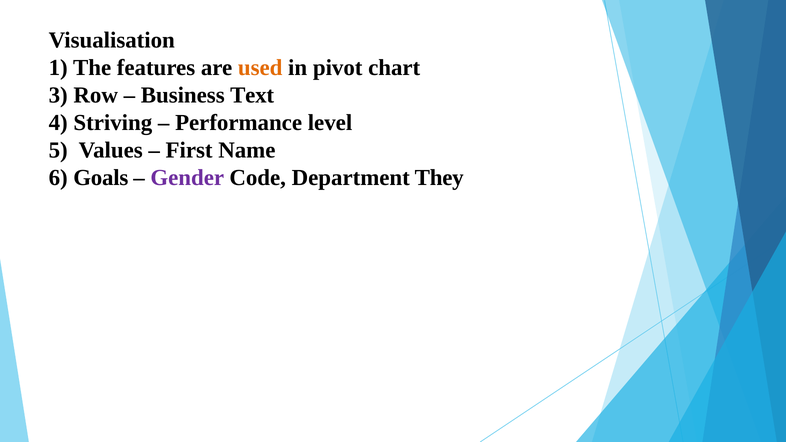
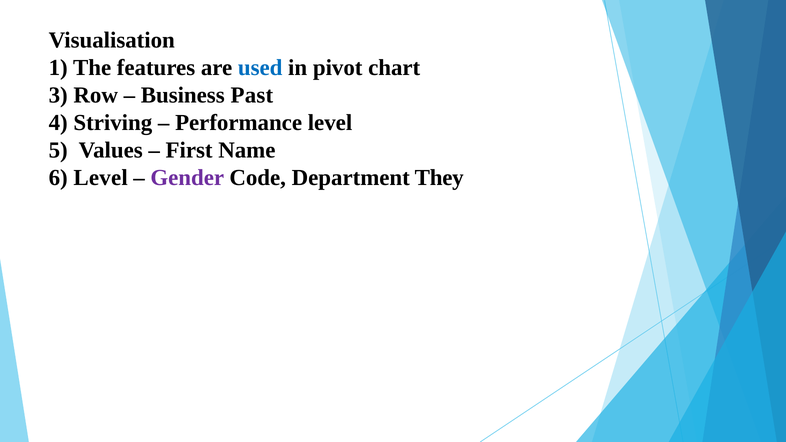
used colour: orange -> blue (260, 68)
Text: Text -> Past (252, 95)
6 Goals: Goals -> Level (101, 178)
